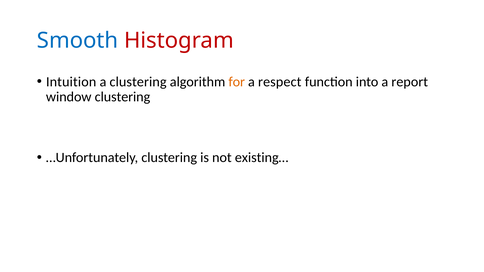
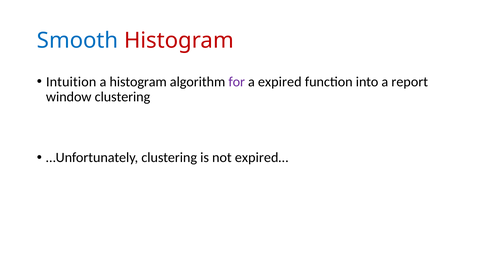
a clustering: clustering -> histogram (138, 82)
for colour: orange -> purple (237, 82)
respect: respect -> expired (280, 82)
existing…: existing… -> expired… (262, 158)
